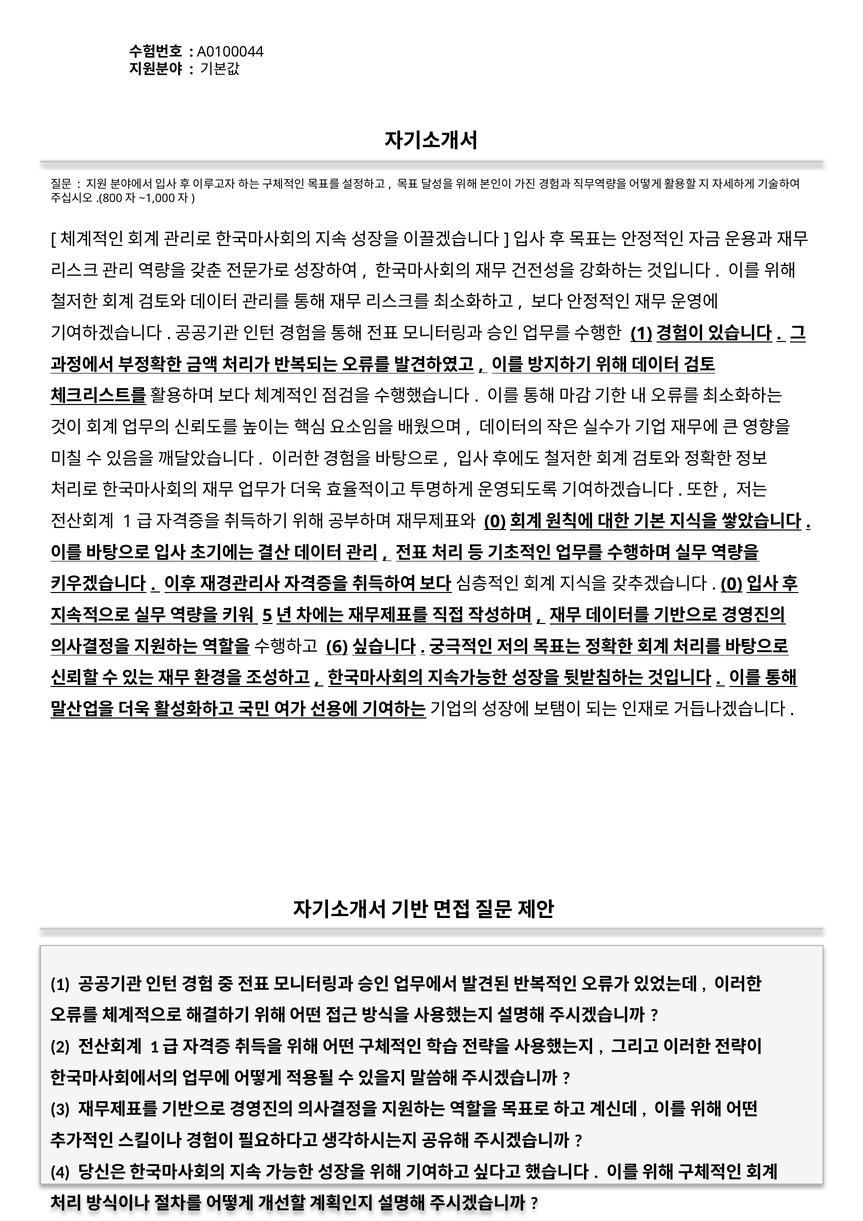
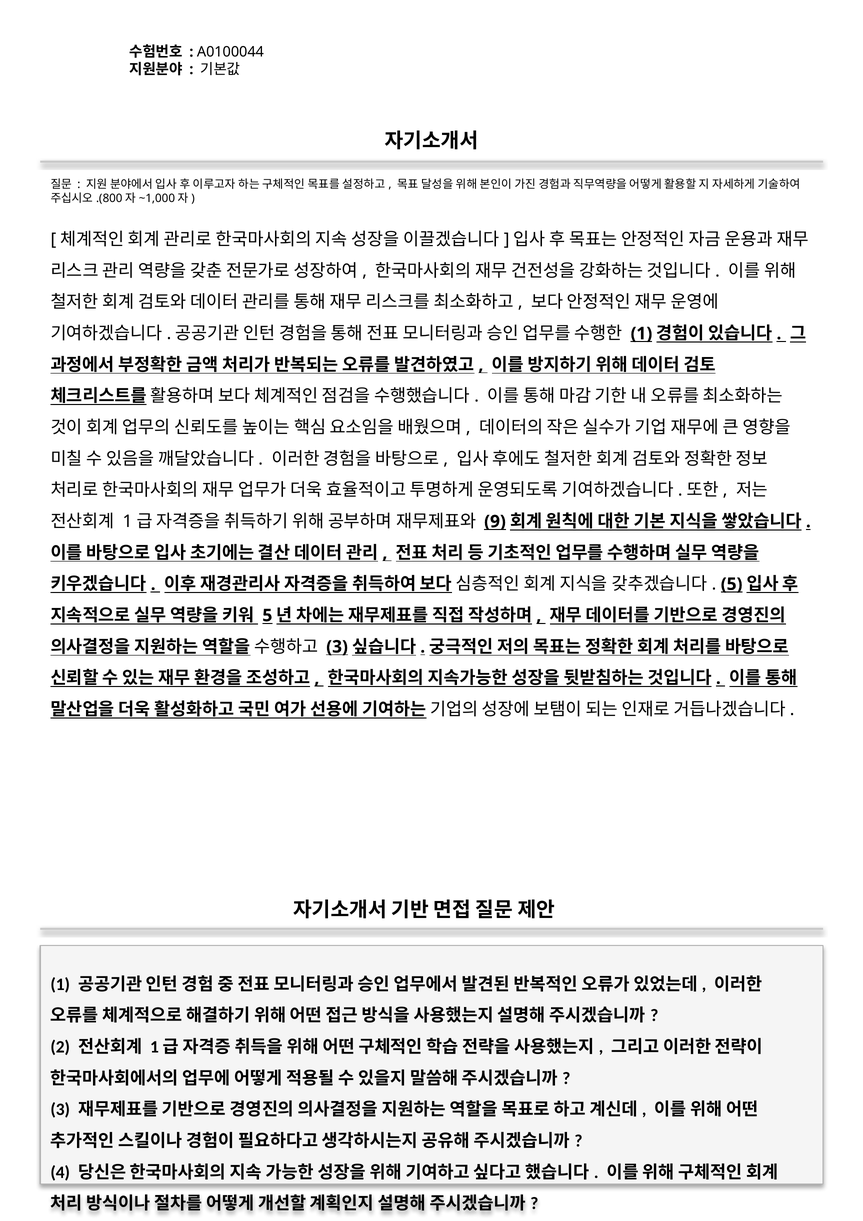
0: 0 -> 9 (495, 521)
0: 0 -> 5 (732, 584)
6: 6 -> 3 (337, 647)
